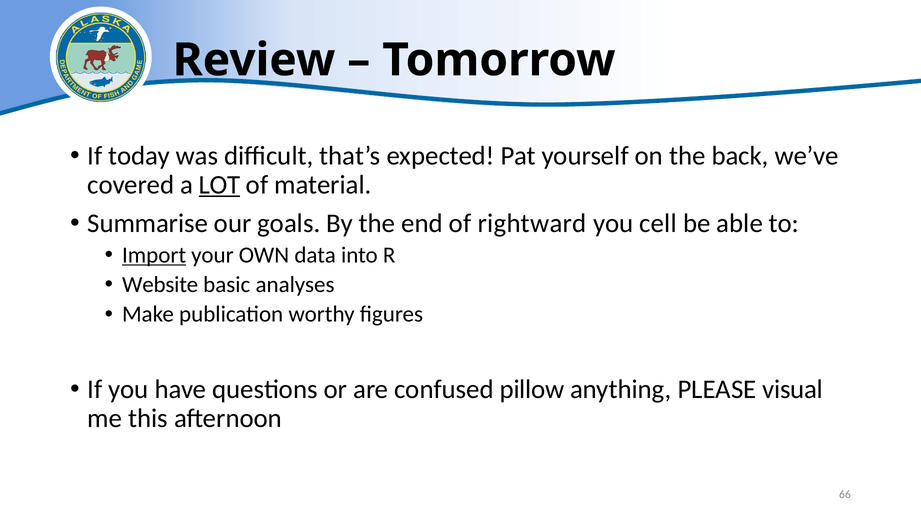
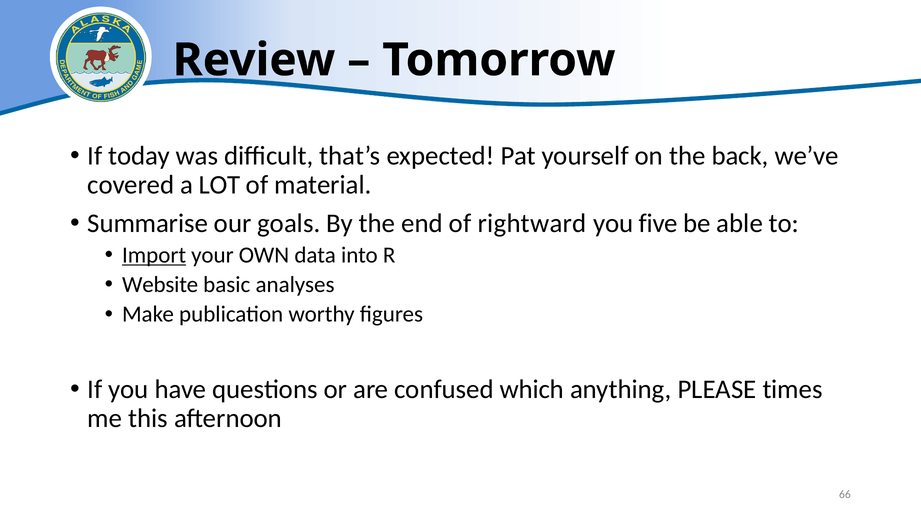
LOT underline: present -> none (220, 185)
cell: cell -> five (658, 223)
pillow: pillow -> which (532, 390)
visual: visual -> times (793, 390)
